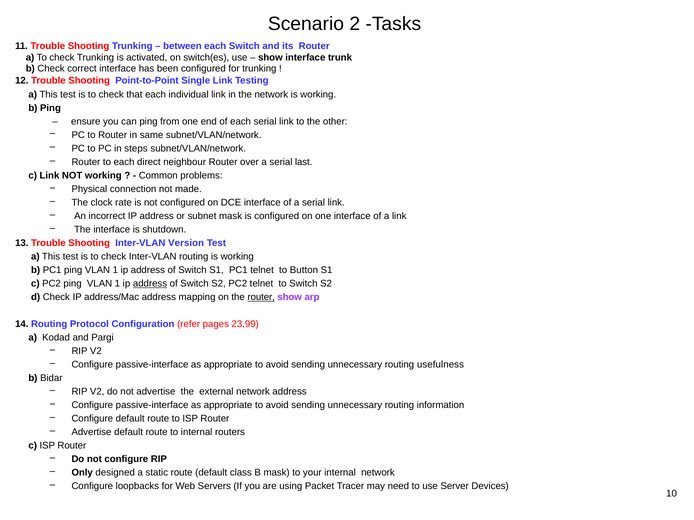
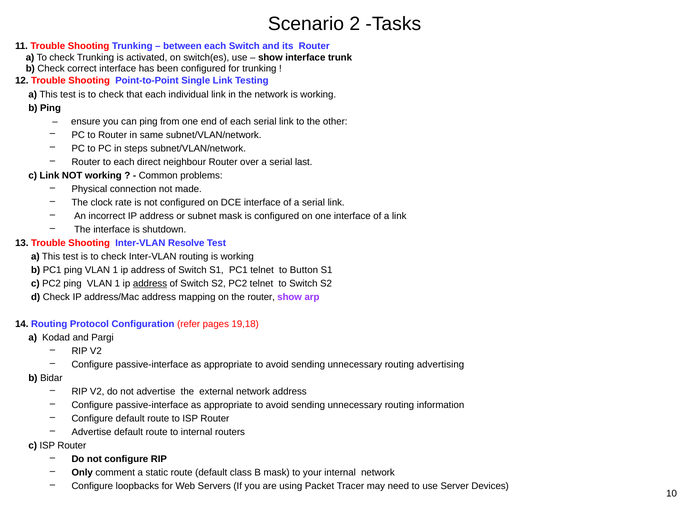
Version: Version -> Resolve (186, 243)
router underline: present -> none (261, 297)
23,99: 23,99 -> 19,18 (245, 324)
usefulness: usefulness -> advertising (440, 365)
designed: designed -> comment (115, 473)
